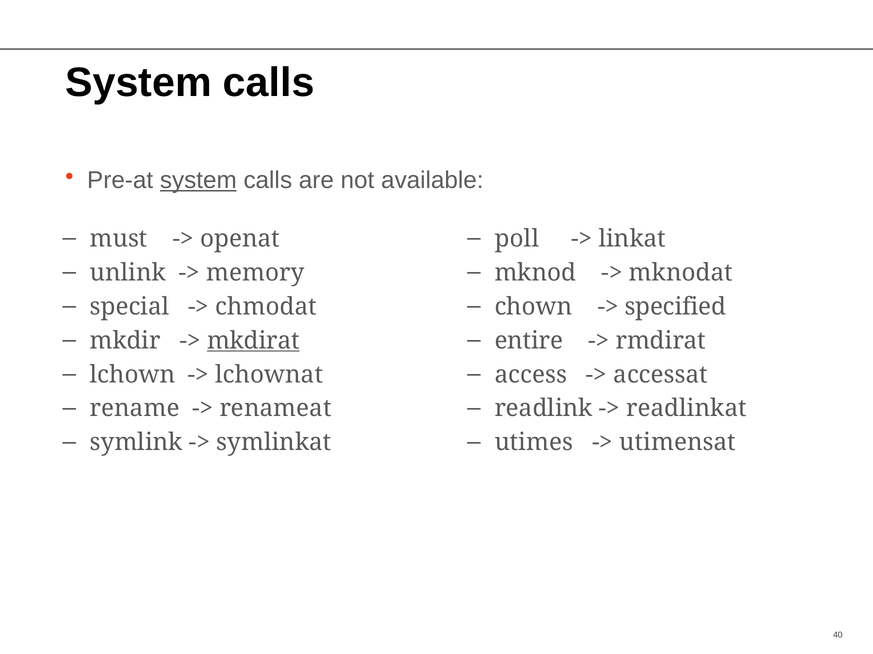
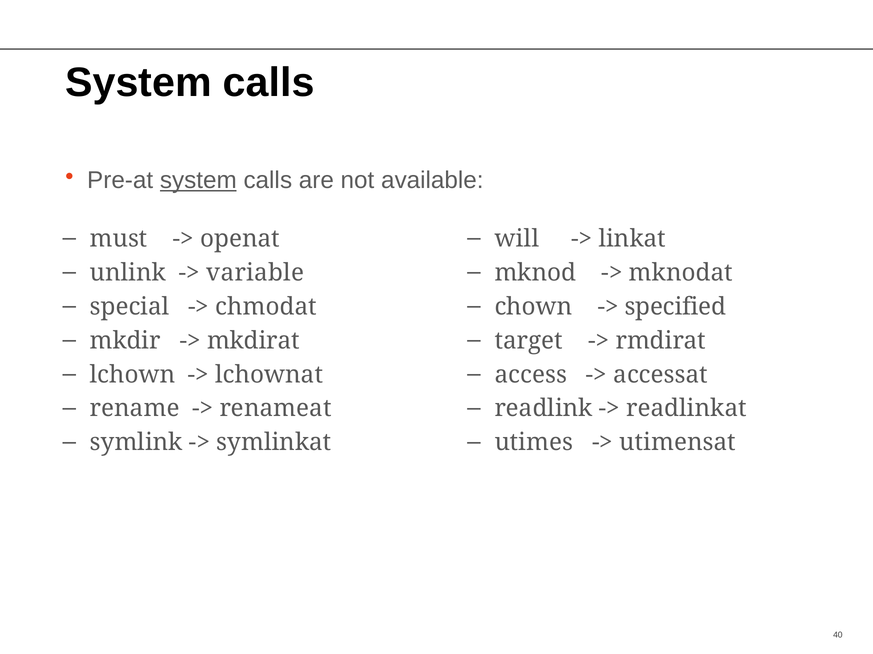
poll: poll -> will (517, 239)
memory: memory -> variable (255, 273)
mkdirat underline: present -> none (253, 341)
entire: entire -> target (529, 341)
